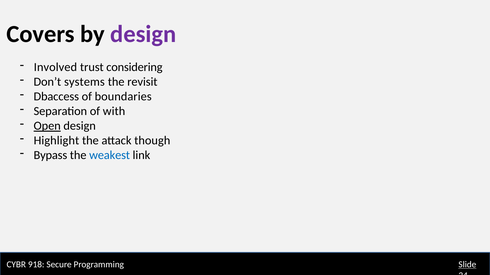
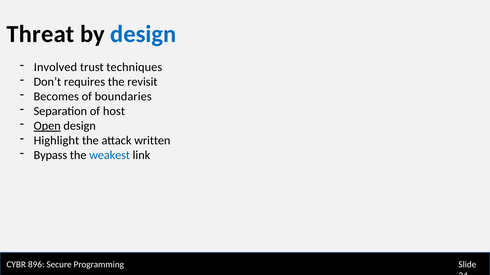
Covers: Covers -> Threat (41, 34)
design colour: purple -> blue (143, 34)
considering: considering -> techniques (134, 67)
systems: systems -> requires (85, 82)
Dbaccess: Dbaccess -> Becomes (56, 97)
with: with -> host (114, 112)
though: though -> written (152, 141)
918: 918 -> 896 (36, 265)
Slide underline: present -> none (467, 265)
